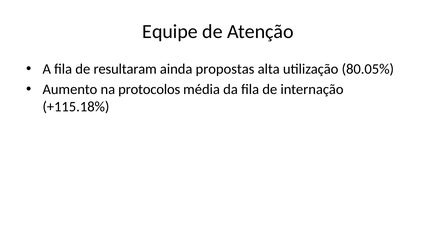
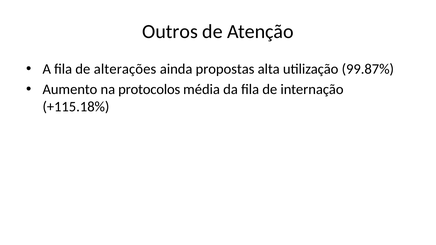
Equipe: Equipe -> Outros (170, 32)
resultaram: resultaram -> alterações (125, 69)
80.05%: 80.05% -> 99.87% (368, 69)
